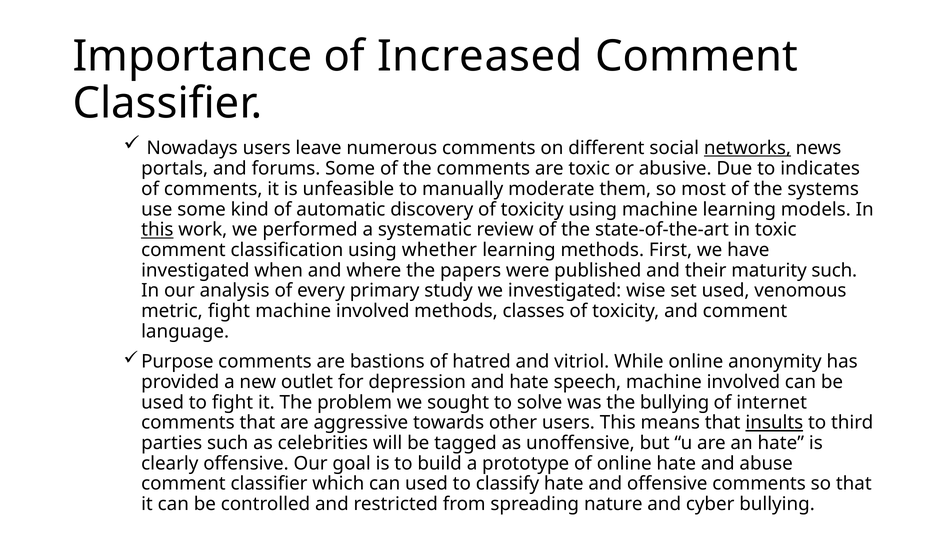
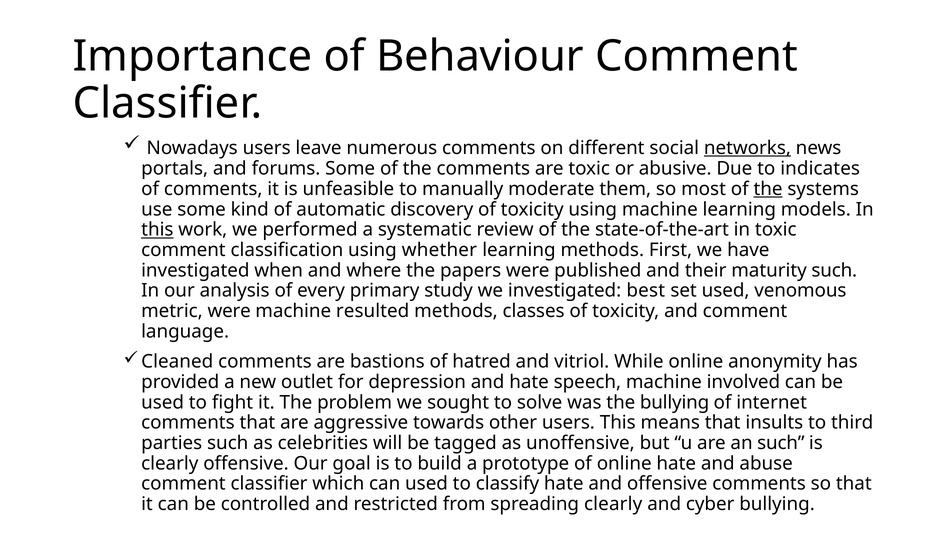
Increased: Increased -> Behaviour (480, 56)
the underline: none -> present (768, 189)
wise: wise -> best (646, 291)
metric fight: fight -> were (229, 311)
involved: involved -> resulted (373, 311)
Purpose: Purpose -> Cleaned (177, 362)
insults underline: present -> none (774, 423)
an hate: hate -> such (781, 444)
spreading nature: nature -> clearly (613, 505)
